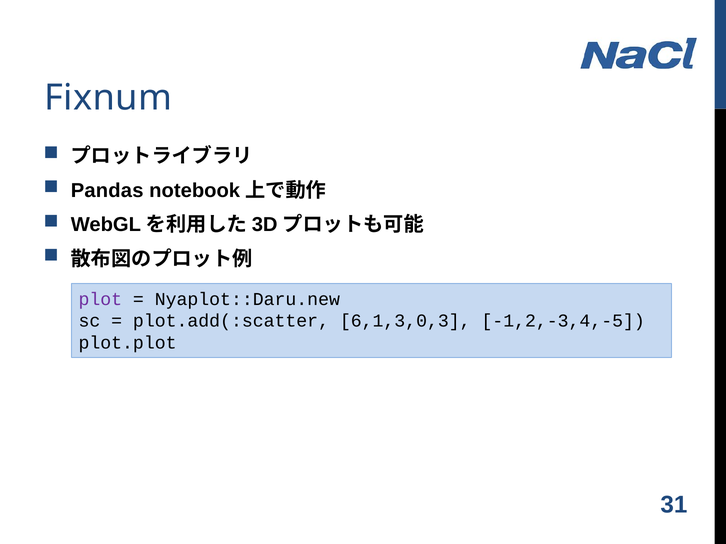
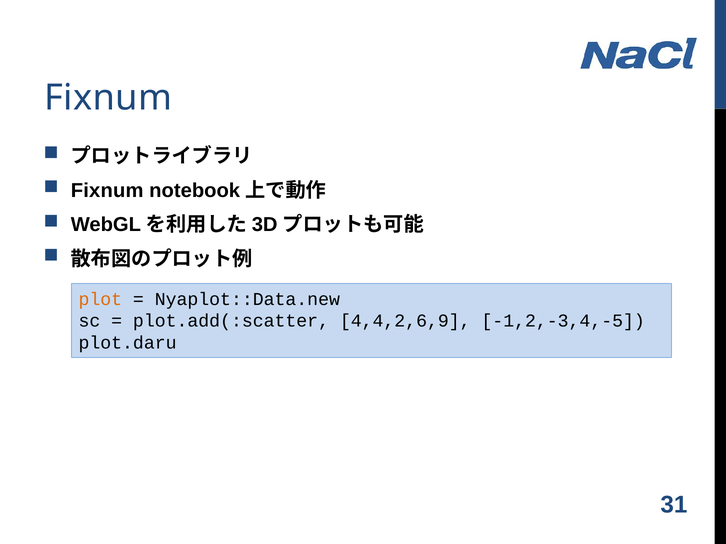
Pandas: Pandas -> Fixnum (107, 191)
plot colour: purple -> orange (100, 299)
Nyaplot::Daru.new: Nyaplot::Daru.new -> Nyaplot::Data.new (247, 299)
6,1,3,0,3: 6,1,3,0,3 -> 4,4,2,6,9 (405, 321)
plot.plot: plot.plot -> plot.daru (128, 343)
